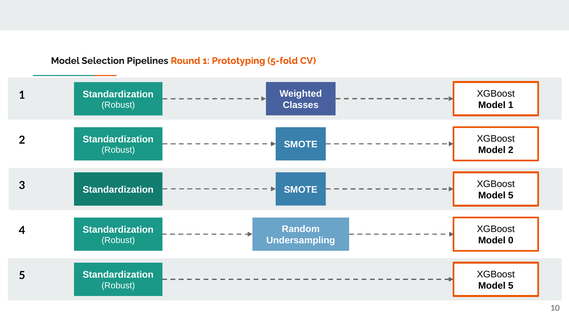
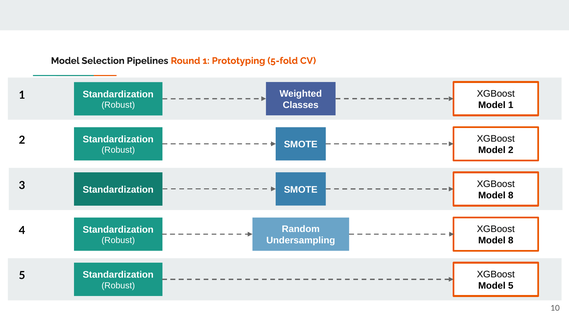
5: 5 -> 8 (511, 195)
0: 0 -> 8 (511, 241)
